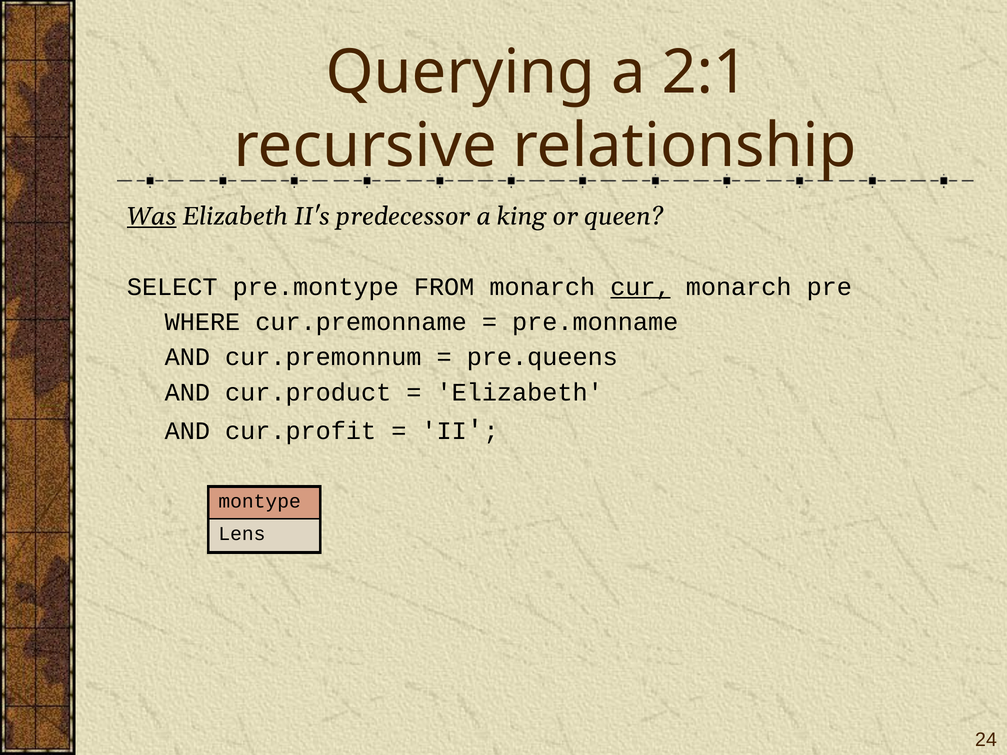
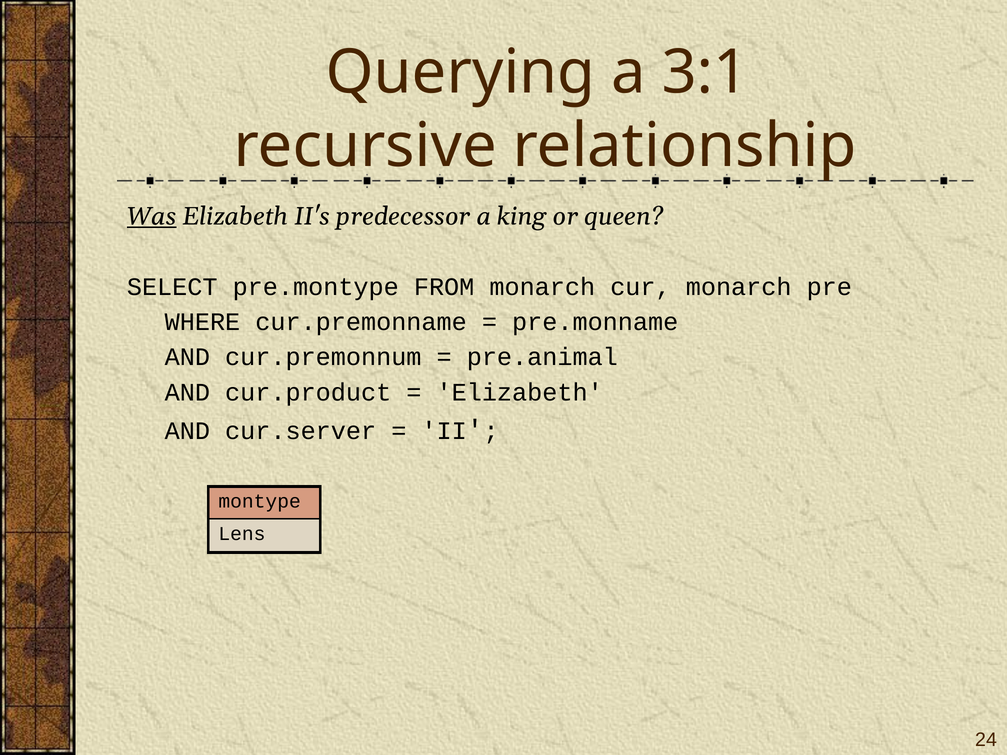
2:1: 2:1 -> 3:1 (705, 72)
cur underline: present -> none (640, 287)
pre.queens: pre.queens -> pre.animal (542, 357)
cur.profit: cur.profit -> cur.server (301, 431)
